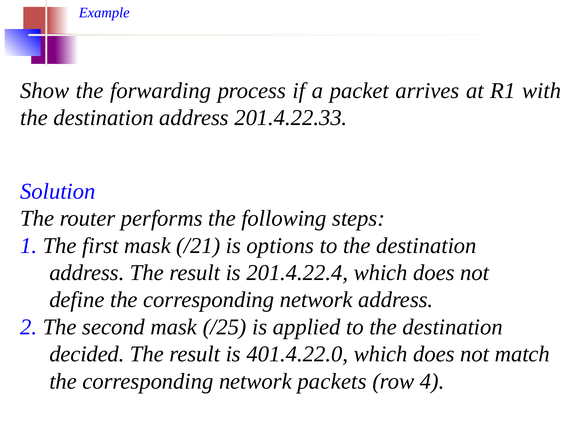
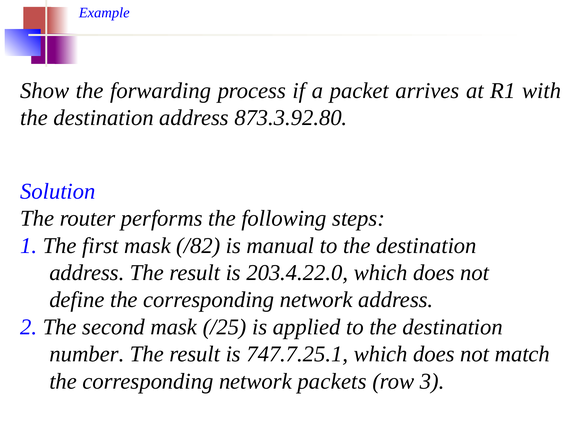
201.4.22.33: 201.4.22.33 -> 873.3.92.80 (291, 118)
/21: /21 -> /82 (198, 246)
options: options -> manual (280, 246)
201.4.22.4: 201.4.22.4 -> 203.4.22.0 (297, 273)
decided: decided -> number (87, 355)
401.4.22.0: 401.4.22.0 -> 747.7.25.1 (297, 355)
4: 4 -> 3 (432, 382)
